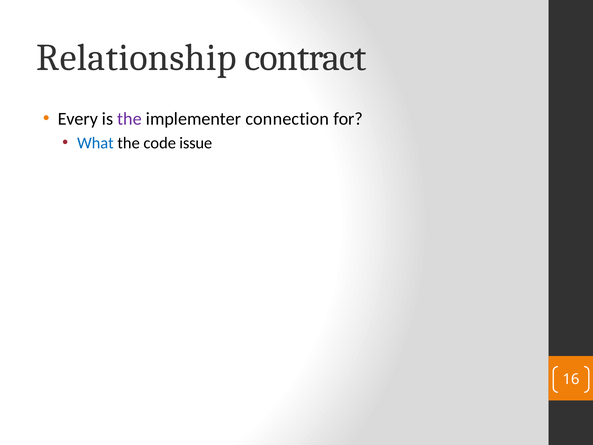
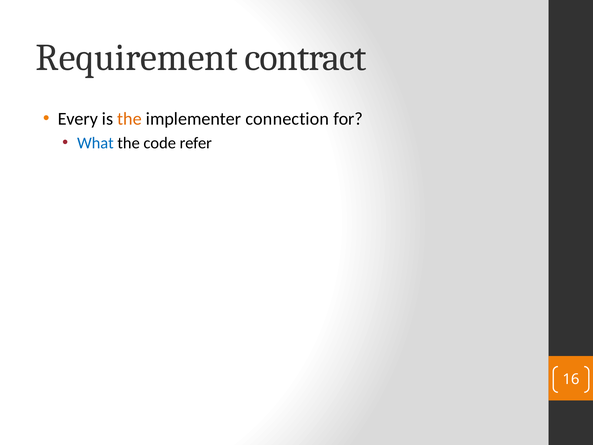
Relationship: Relationship -> Requirement (137, 58)
the colour: purple -> orange (130, 119)
issue: issue -> refer (196, 143)
